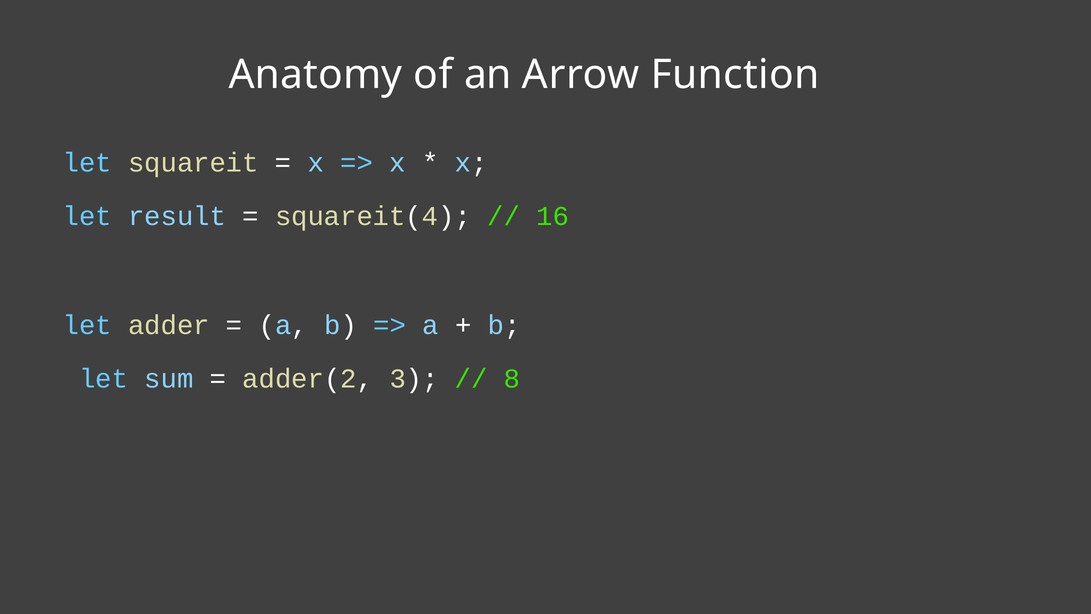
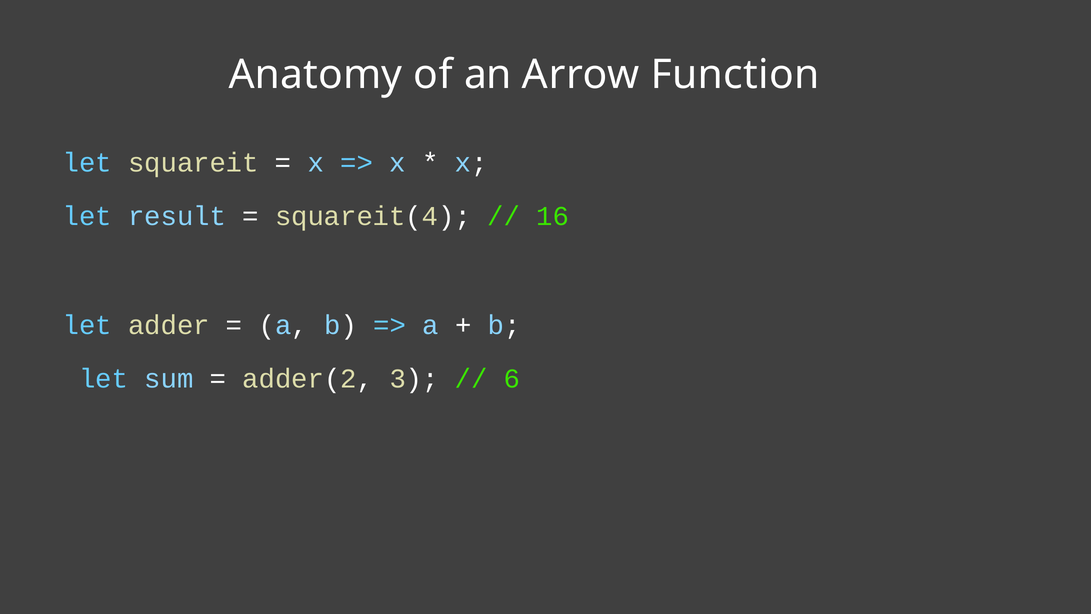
8: 8 -> 6 (512, 378)
